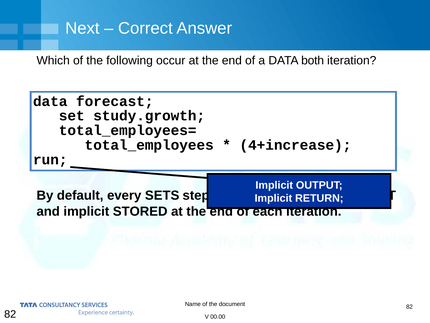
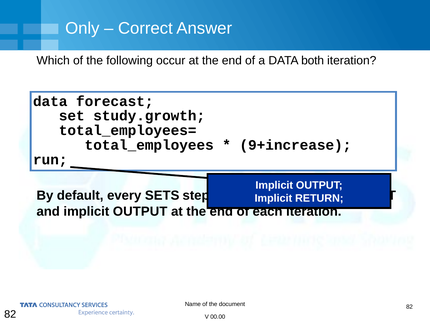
Next: Next -> Only (82, 28)
4+increase: 4+increase -> 9+increase (295, 145)
and implicit STORED: STORED -> OUTPUT (140, 211)
